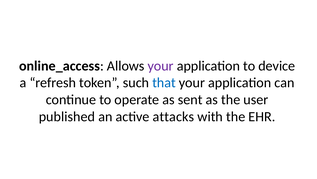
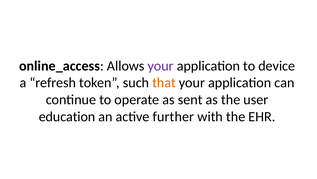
that colour: blue -> orange (164, 83)
published: published -> education (67, 116)
attacks: attacks -> further (173, 116)
